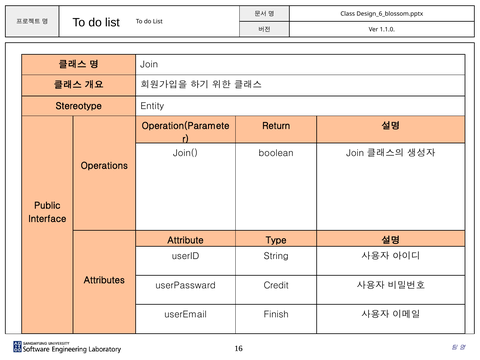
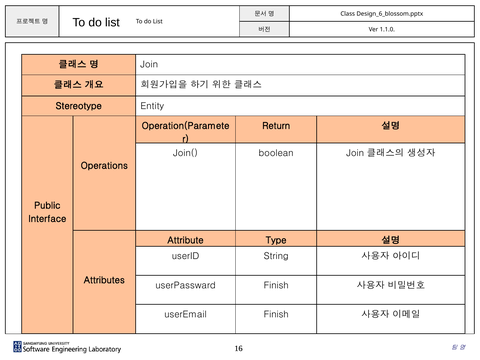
userPassward Credit: Credit -> Finish (276, 285)
